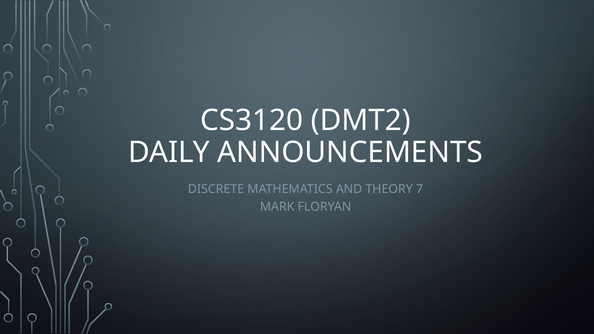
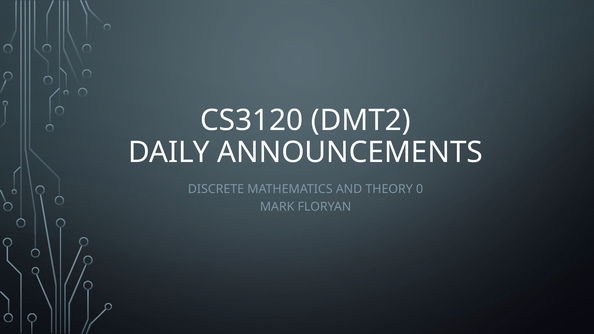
7: 7 -> 0 (420, 189)
